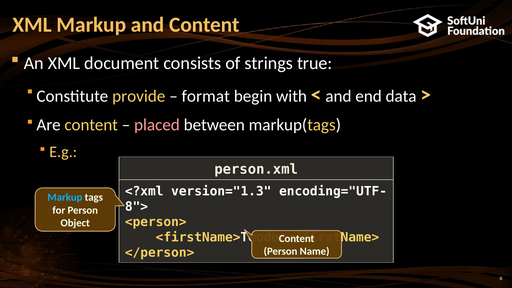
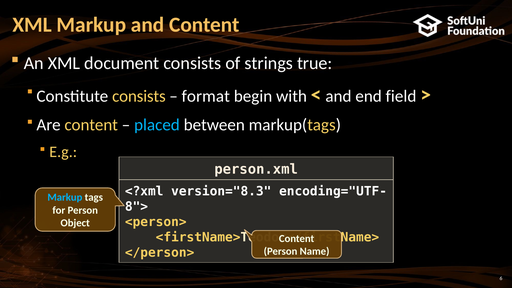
Constitute provide: provide -> consists (139, 96)
data: data -> field (401, 96)
placed colour: pink -> light blue (157, 125)
version="1.3: version="1.3 -> version="8.3 (221, 191)
